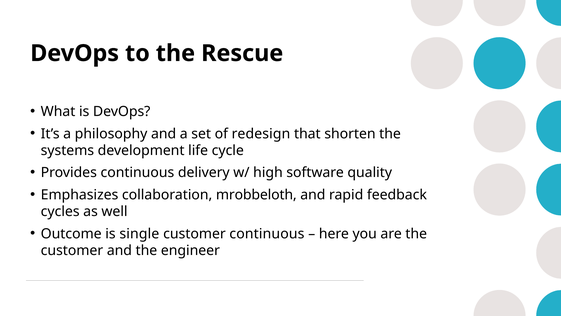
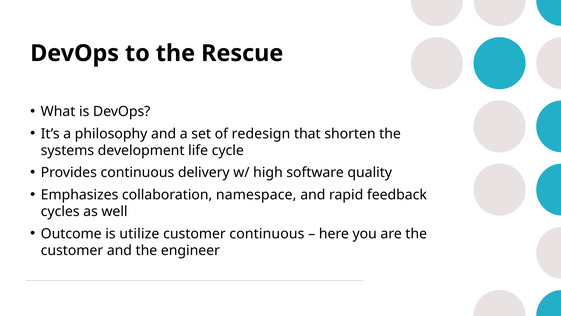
mrobbeloth: mrobbeloth -> namespace (256, 195)
single: single -> utilize (139, 233)
